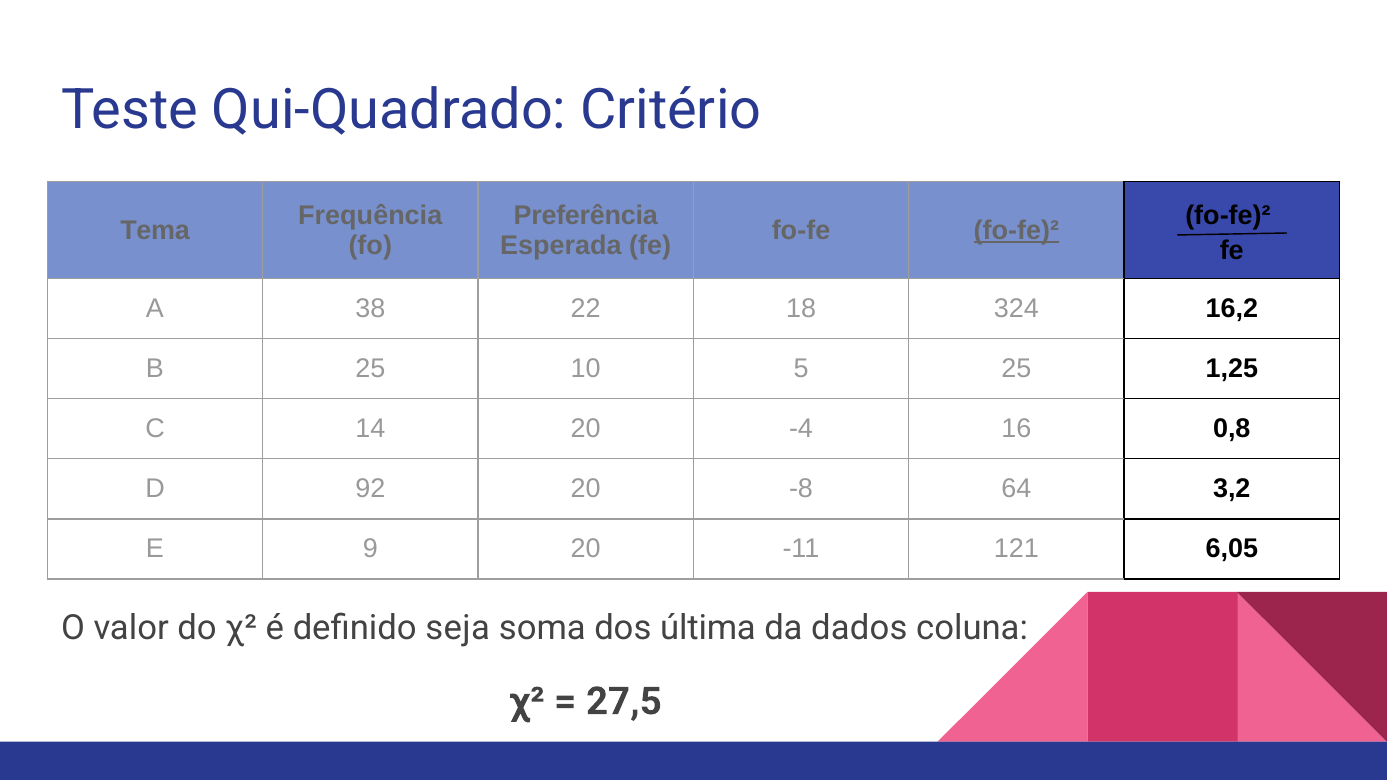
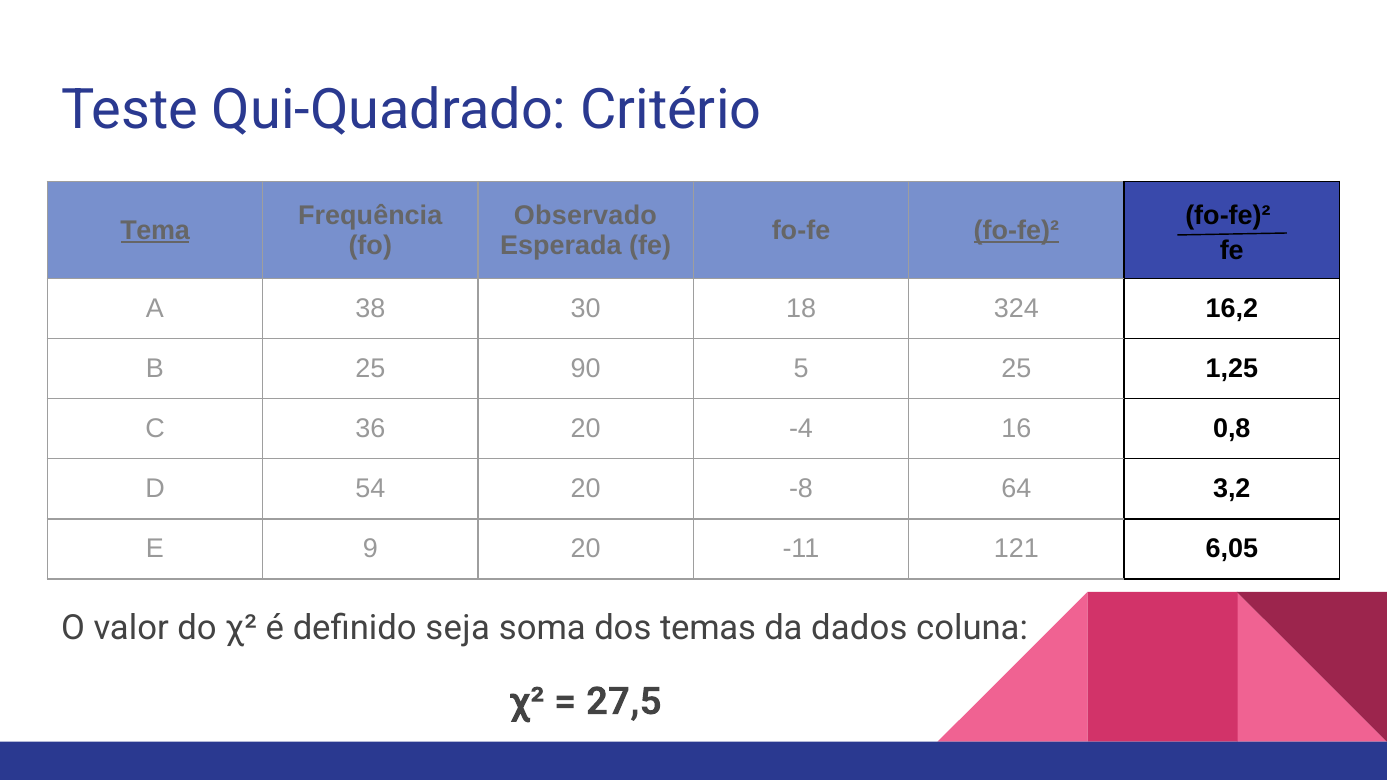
Preferência: Preferência -> Observado (585, 215)
Tema underline: none -> present (155, 231)
22: 22 -> 30 (586, 308)
10: 10 -> 90 (586, 368)
14: 14 -> 36 (370, 428)
92: 92 -> 54 (370, 488)
última: última -> temas (708, 629)
